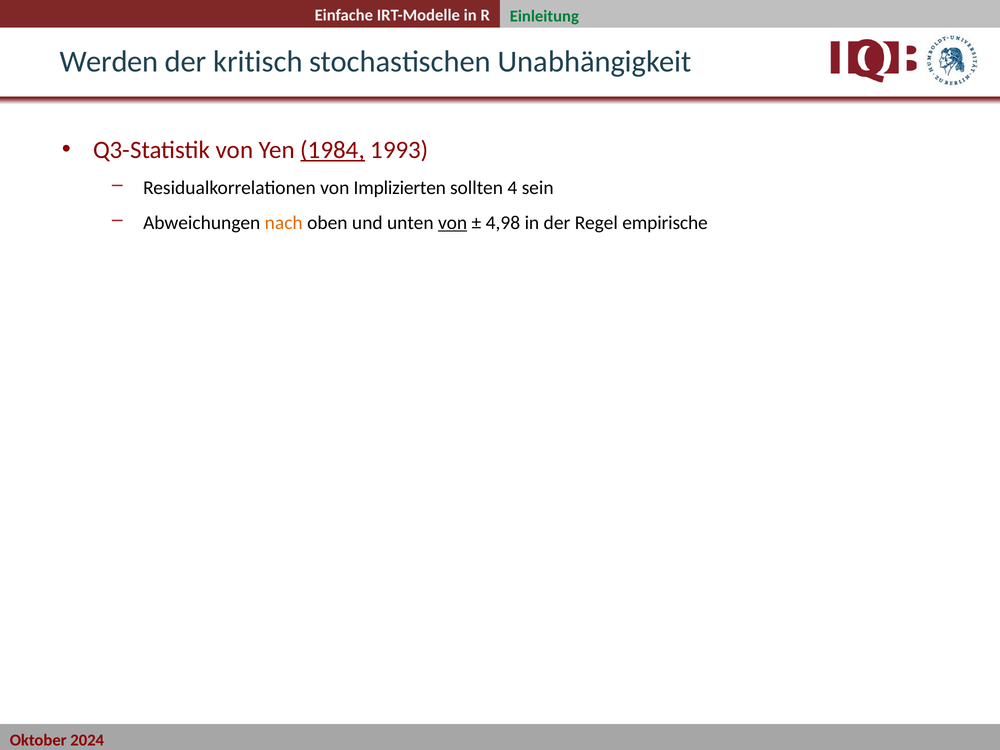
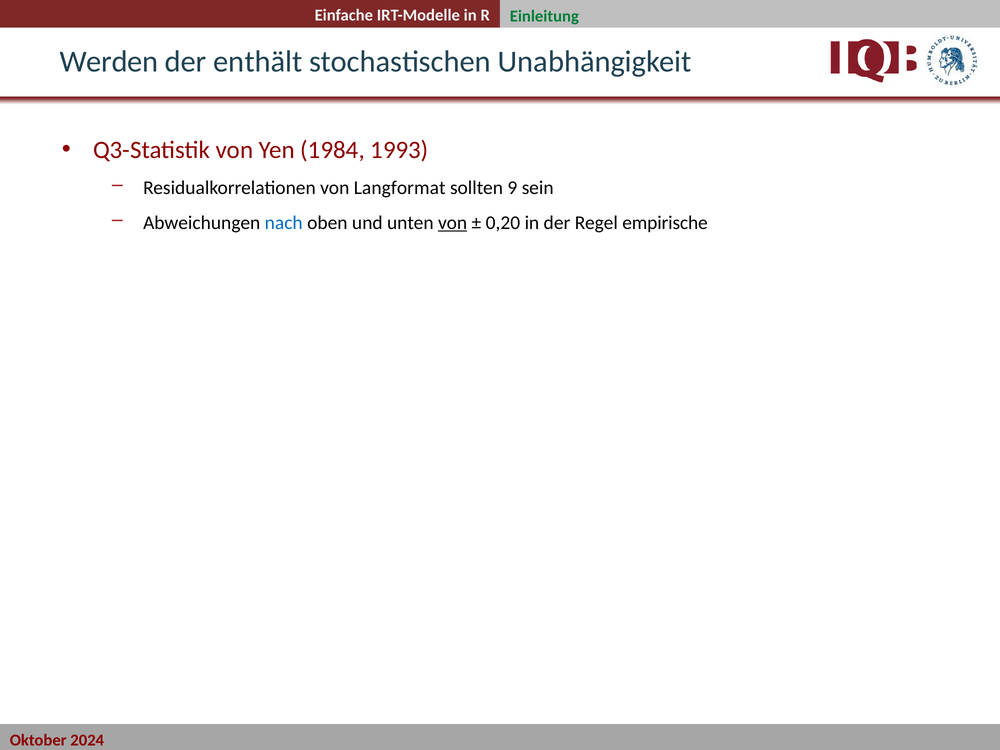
kritisch: kritisch -> enthält (258, 62)
1984 underline: present -> none (333, 150)
Implizierten: Implizierten -> Langformat (400, 188)
4: 4 -> 9 (512, 188)
nach colour: orange -> blue (284, 223)
4,98: 4,98 -> 0,20 (503, 223)
